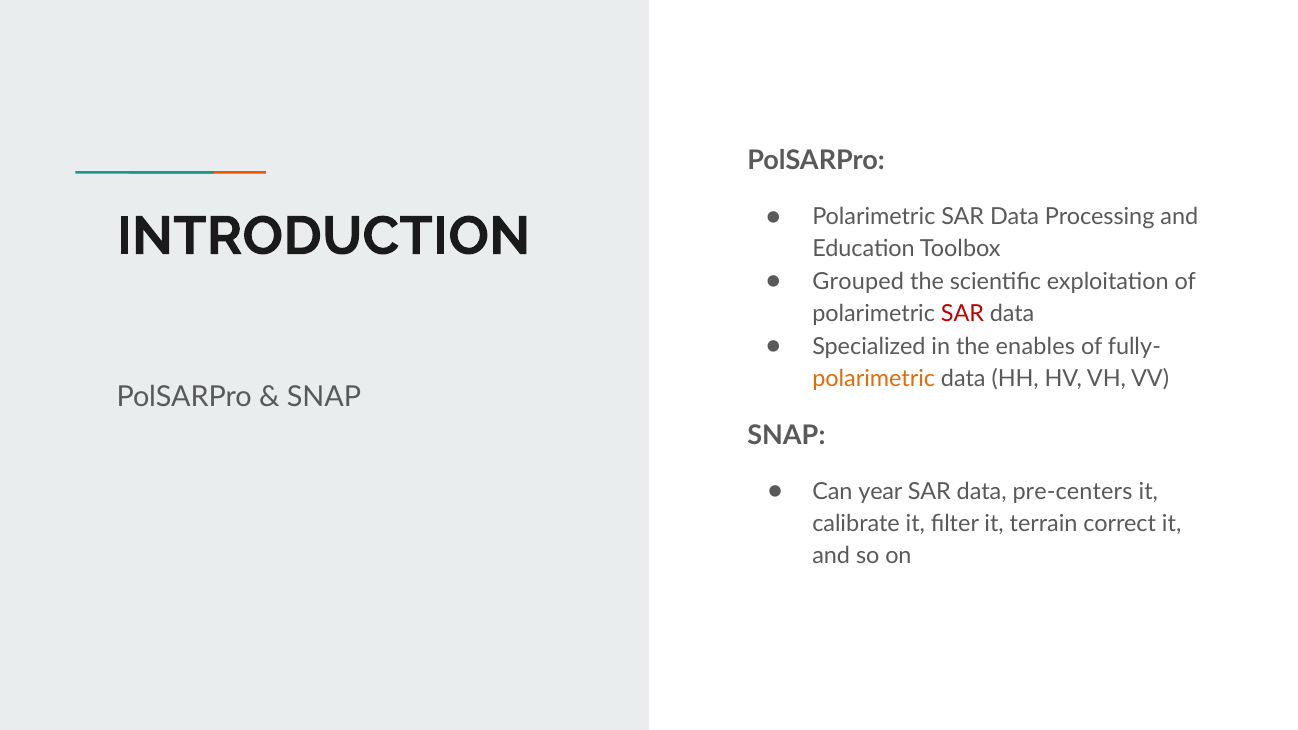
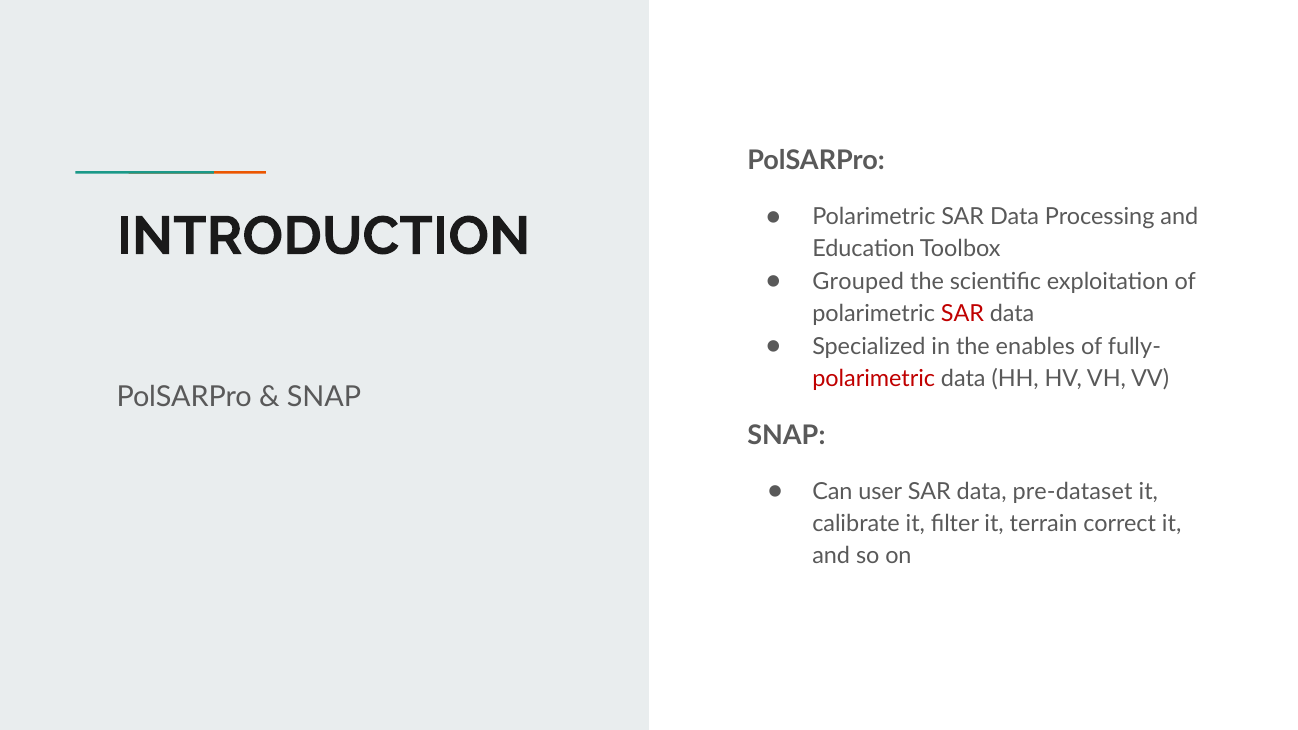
polarimetric colour: orange -> red (874, 379)
year: year -> user (880, 492)
pre-centers: pre-centers -> pre-dataset (1072, 492)
